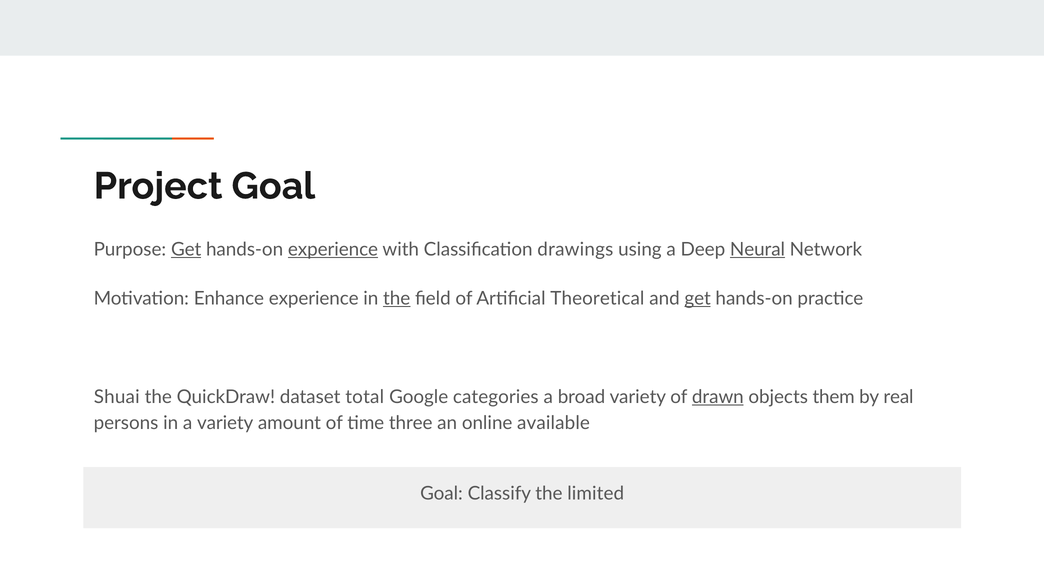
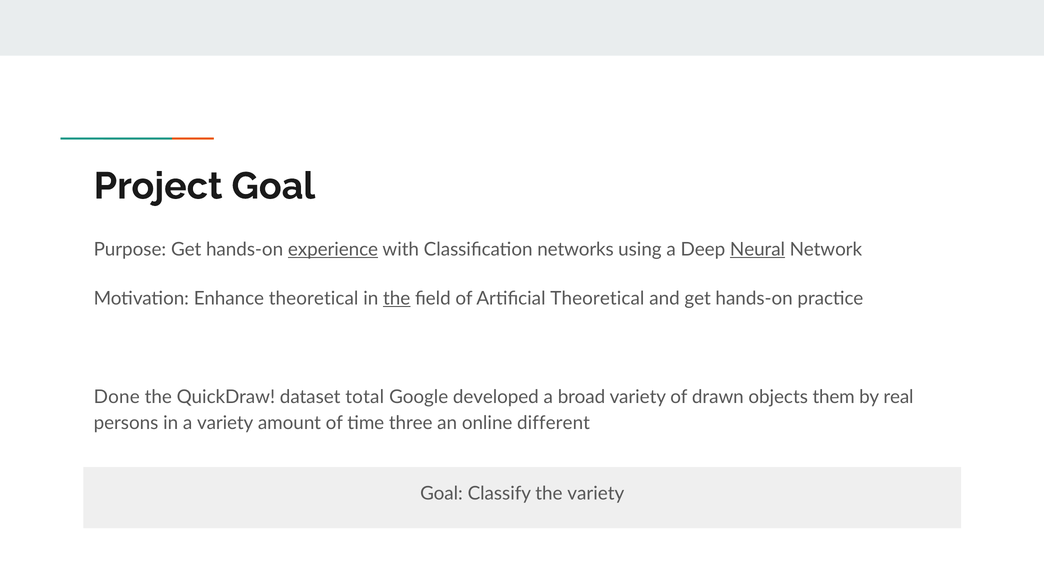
Get underline: present -> none (186, 250)
drawings: drawings -> networks (576, 250)
Enhance experience: experience -> theoretical (314, 299)
get underline: present -> none (698, 299)
Shuai: Shuai -> Done (117, 397)
categories: categories -> developed (496, 397)
drawn underline: present -> none (718, 397)
available: available -> different (554, 423)
the limited: limited -> variety (596, 494)
